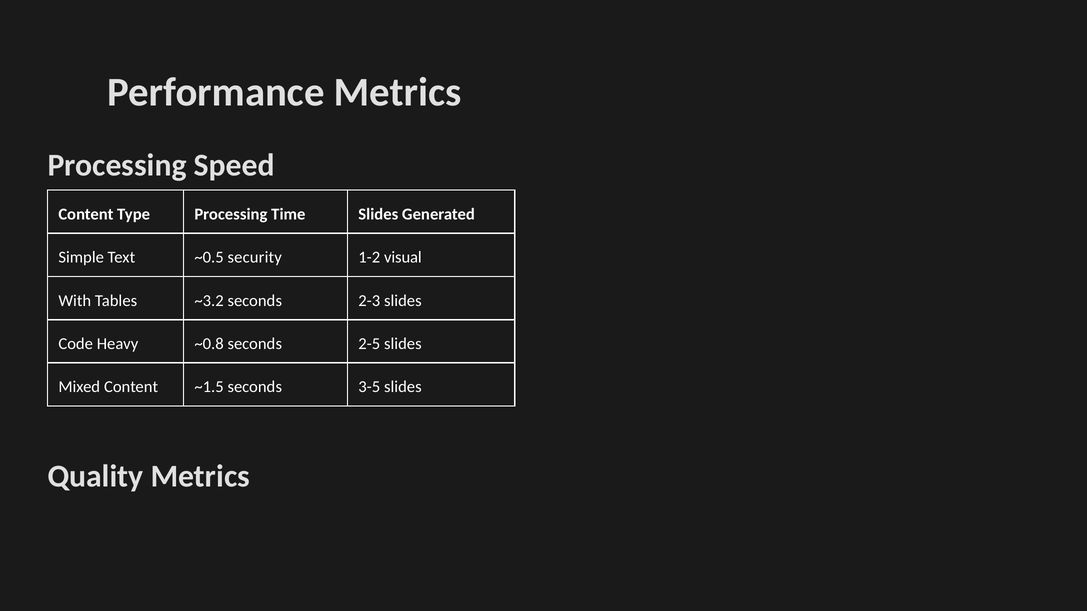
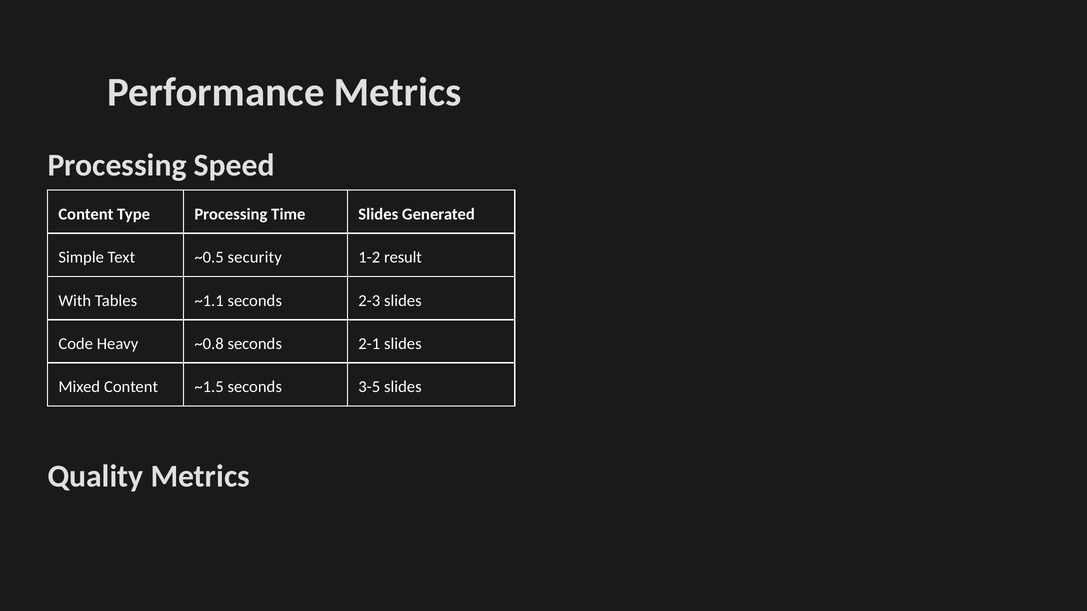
visual: visual -> result (403, 258)
~3.2: ~3.2 -> ~1.1 (209, 301)
2-5: 2-5 -> 2-1 (369, 344)
